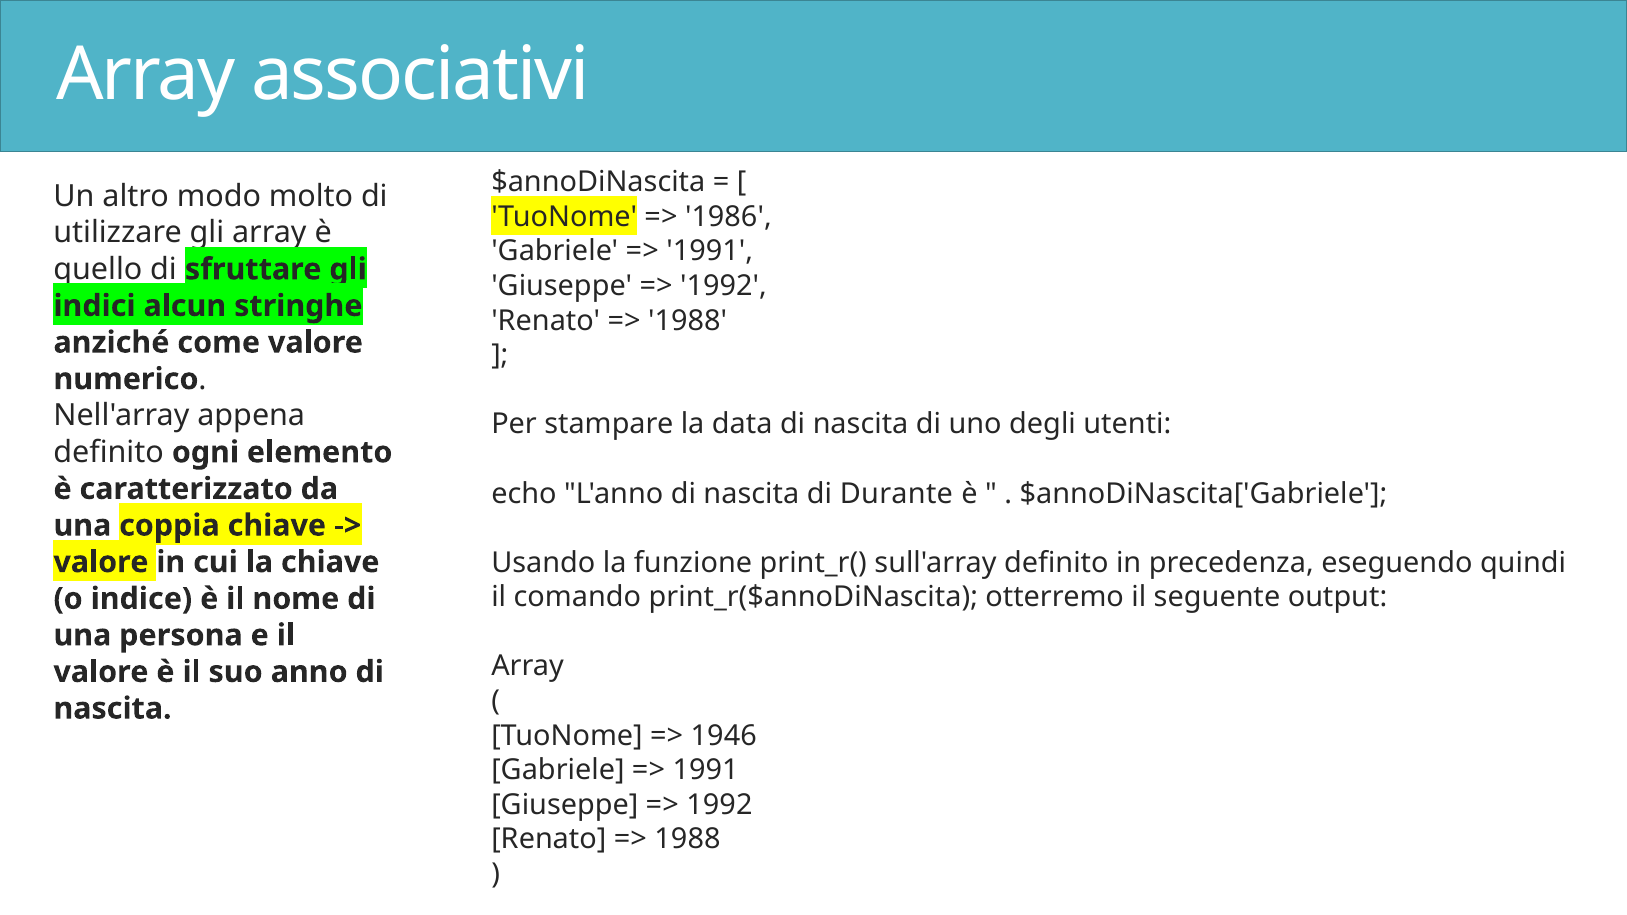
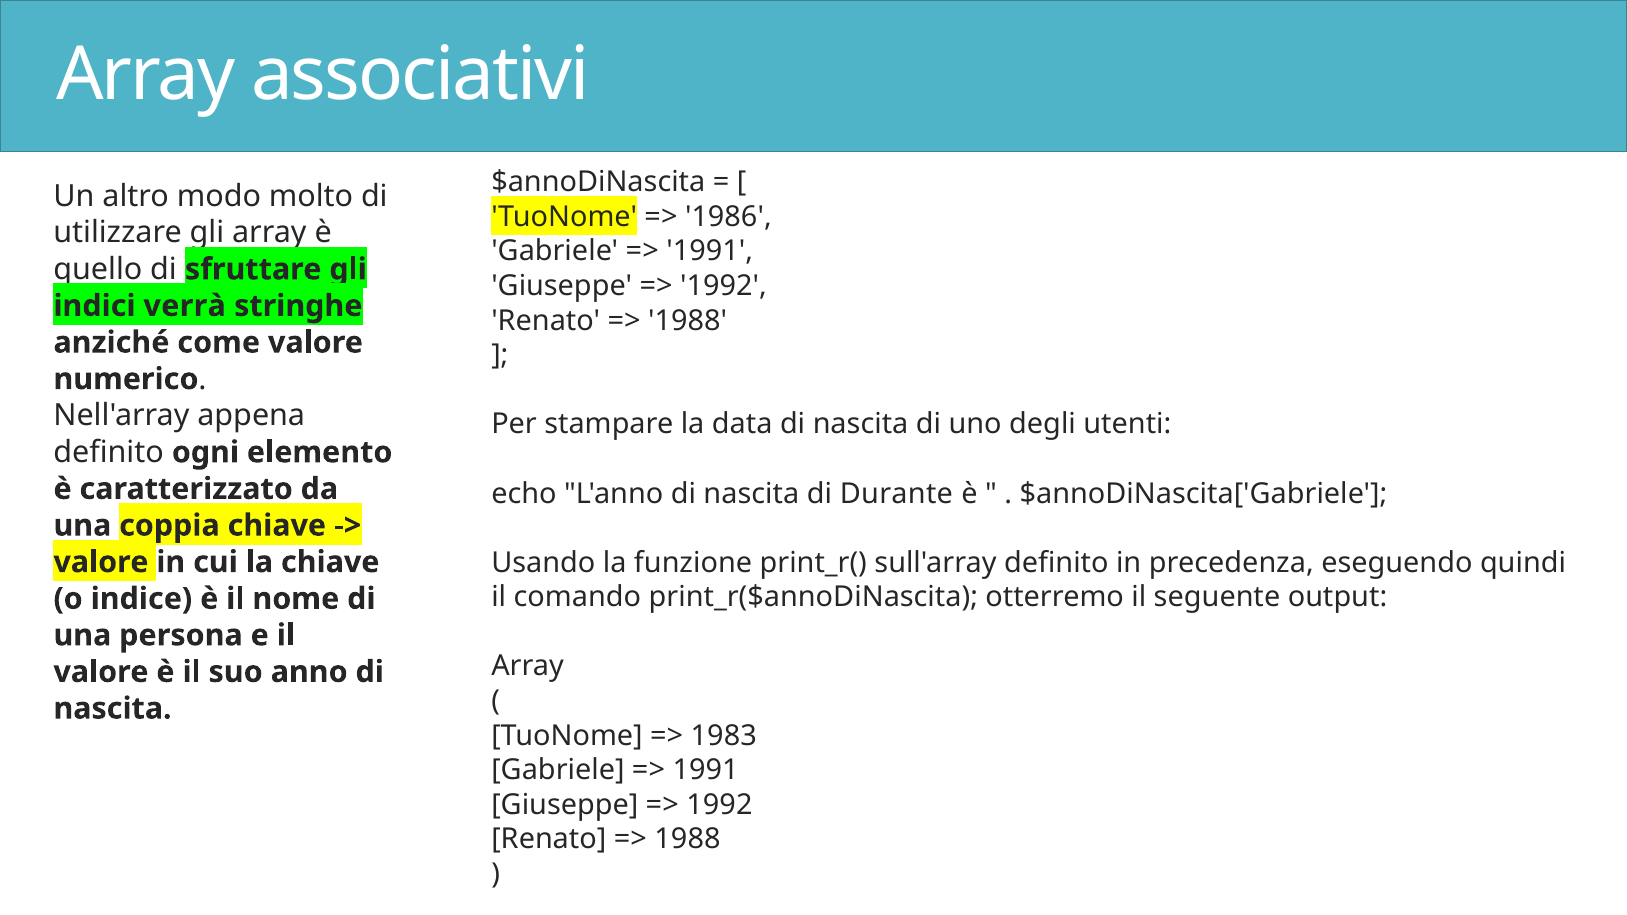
alcun: alcun -> verrà (185, 306)
1946: 1946 -> 1983 (724, 736)
